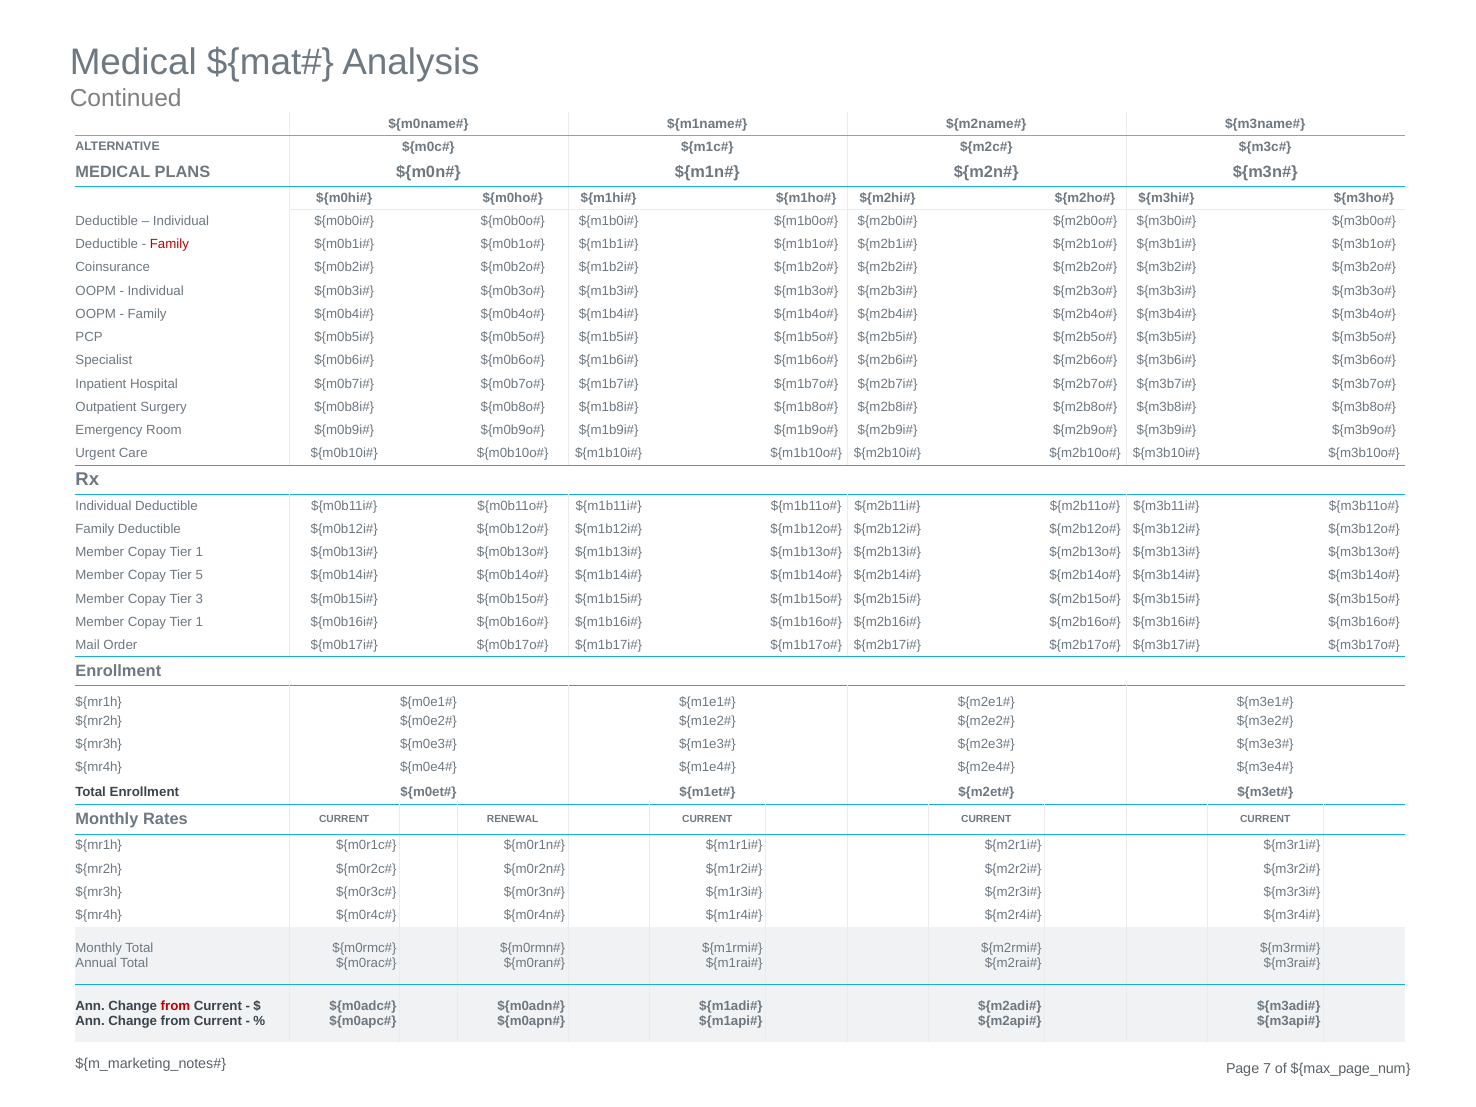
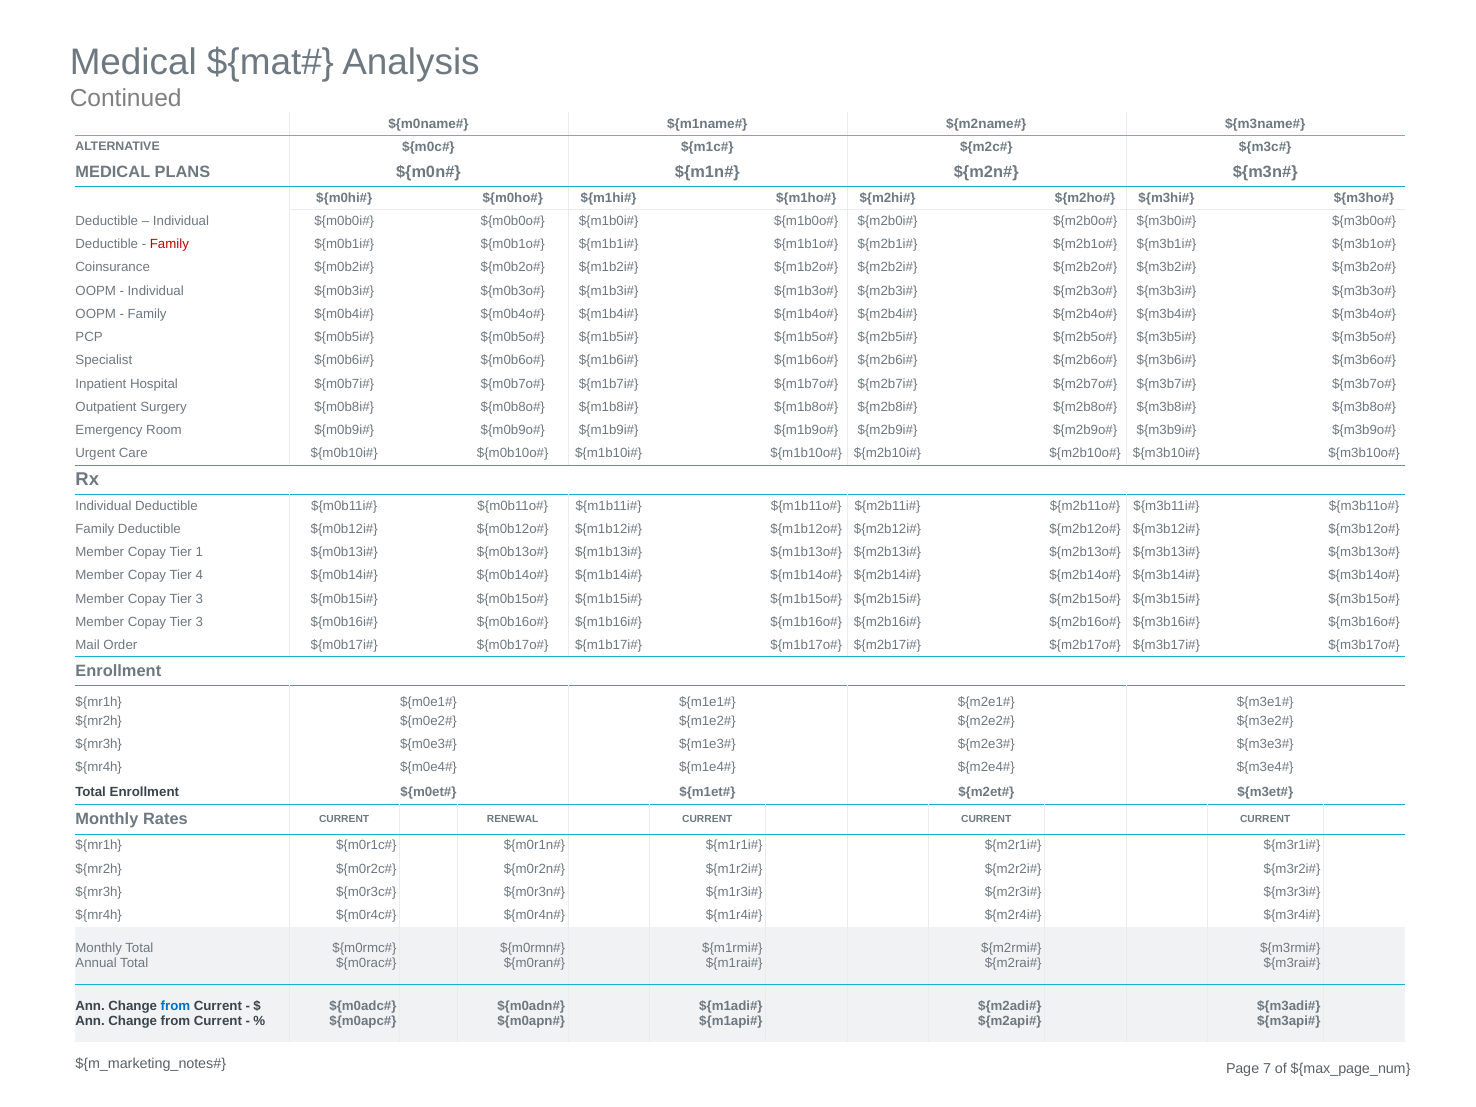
5: 5 -> 4 (199, 575)
1: 1 -> 3 (199, 622)
from colour: red -> blue (175, 1006)
